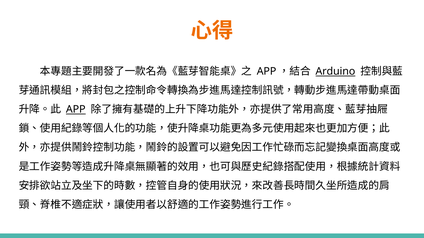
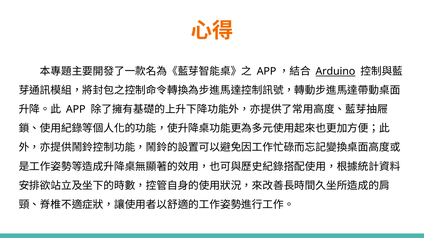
APP underline: present -> none (76, 110)
